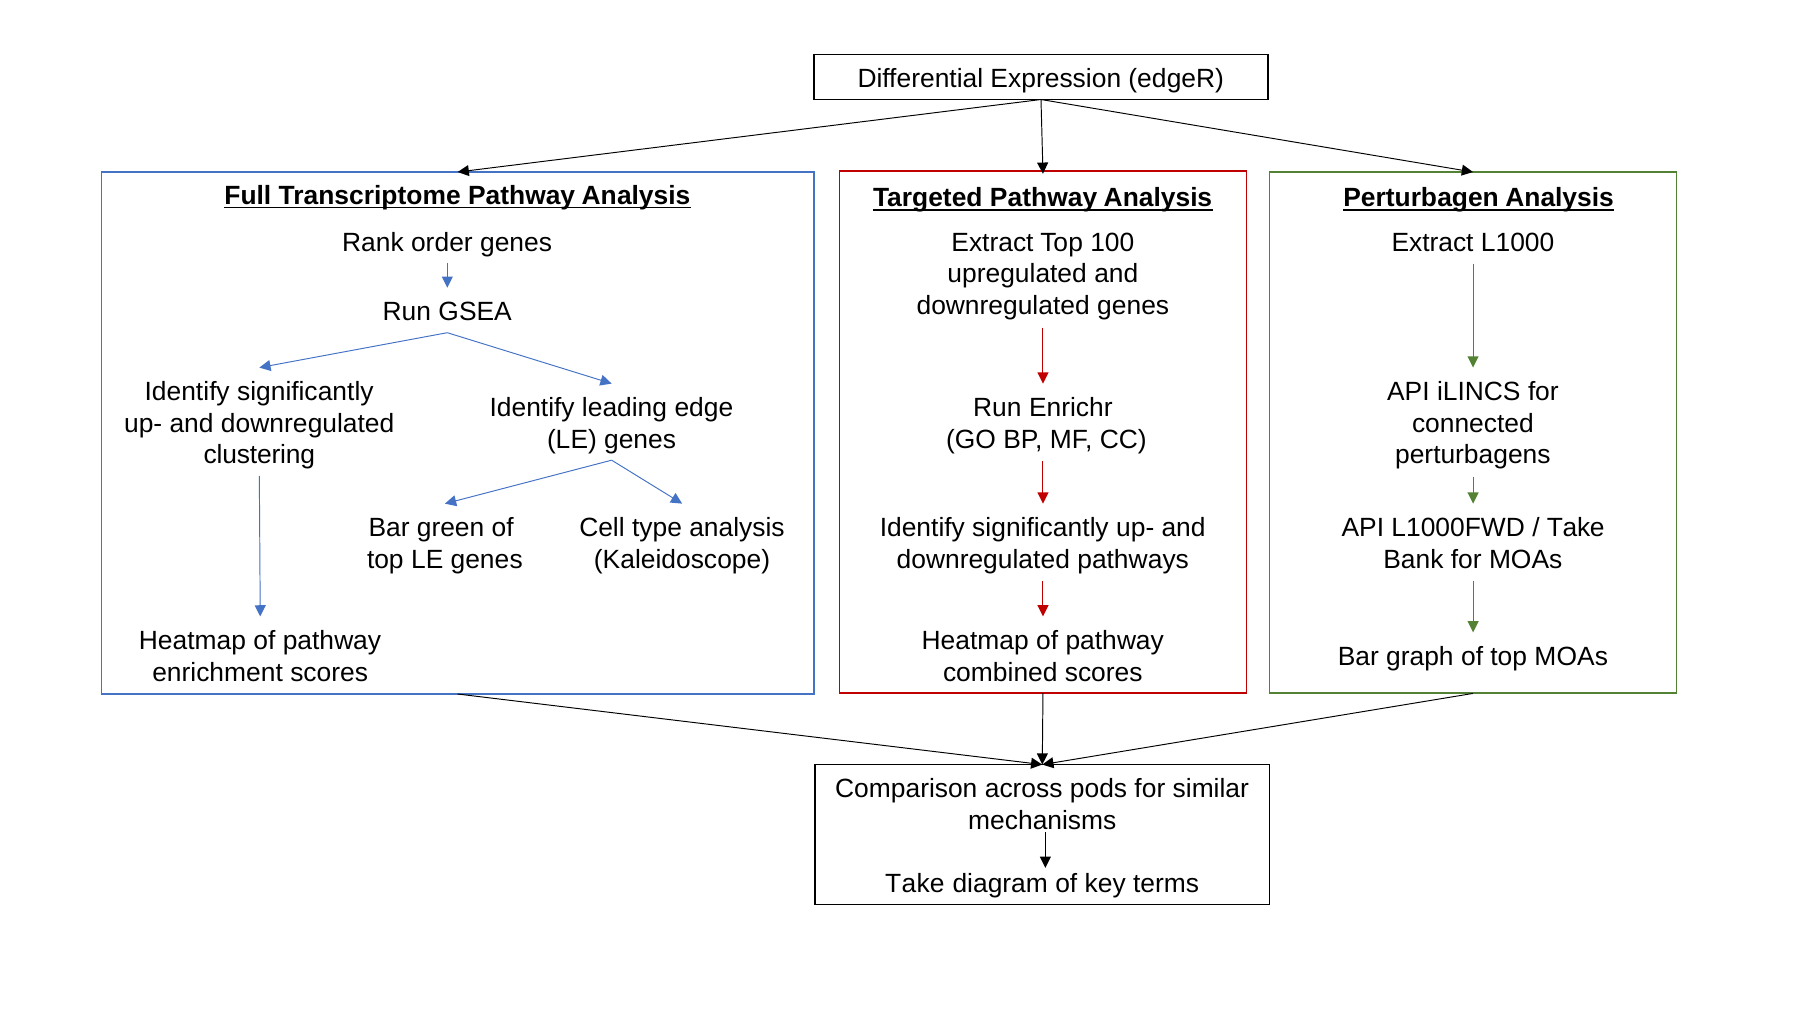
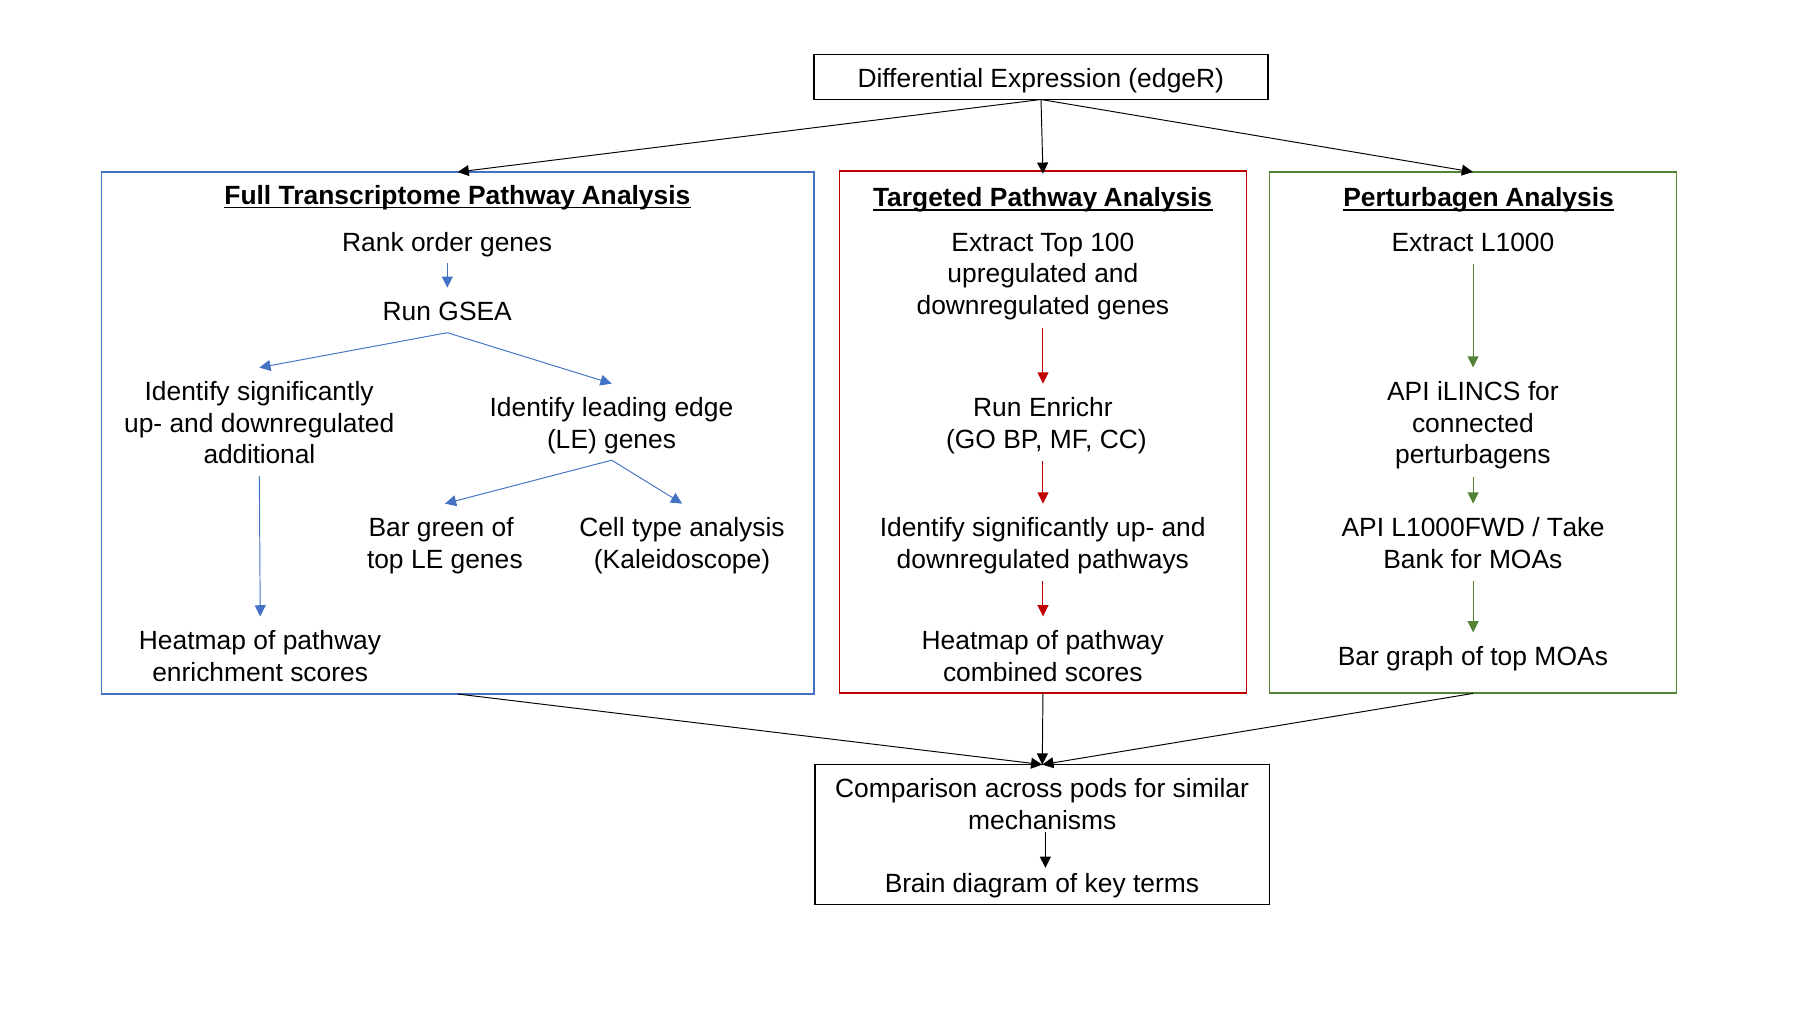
clustering: clustering -> additional (259, 456)
Take: Take -> Brain (915, 884)
